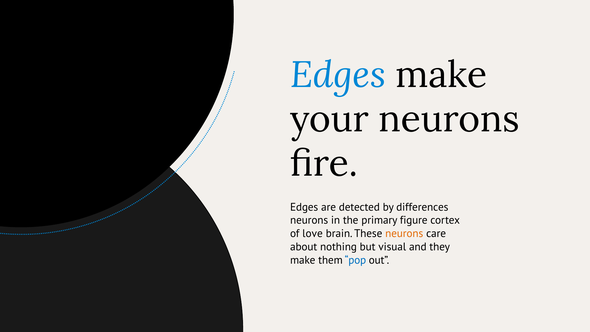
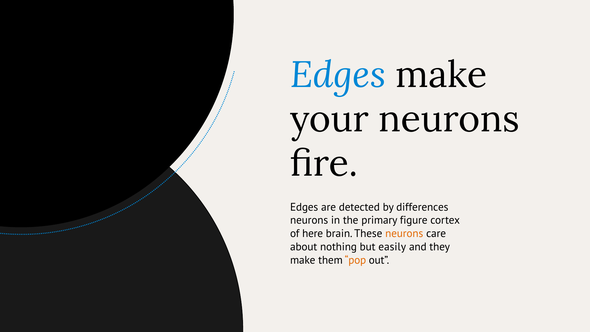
love: love -> here (313, 234)
visual: visual -> easily (392, 247)
pop colour: blue -> orange (355, 260)
